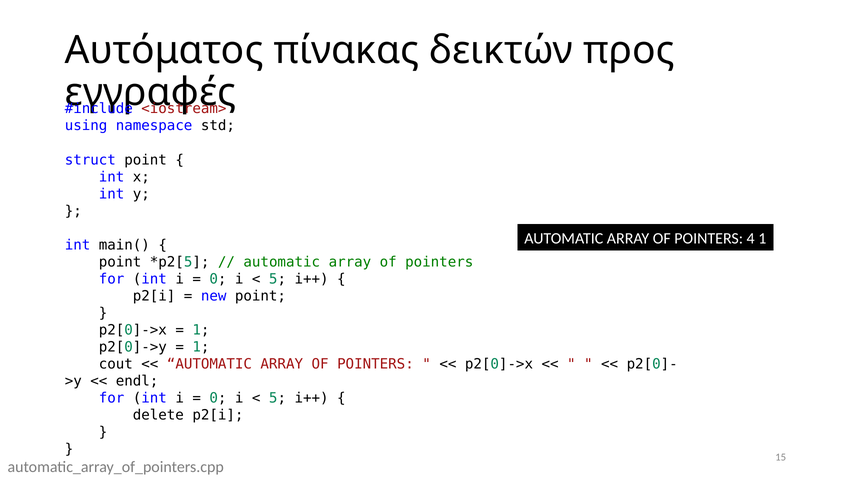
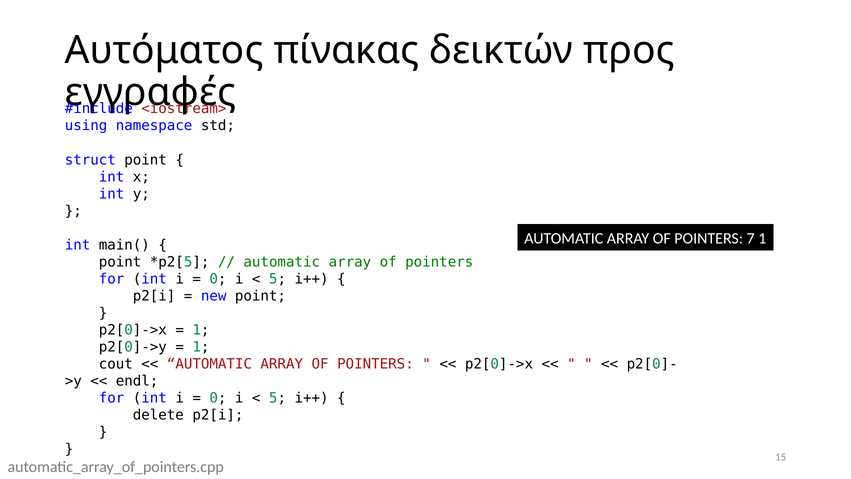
4: 4 -> 7 (751, 238)
